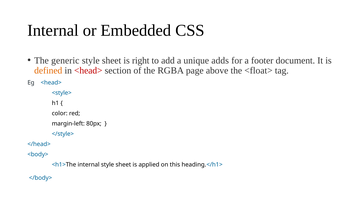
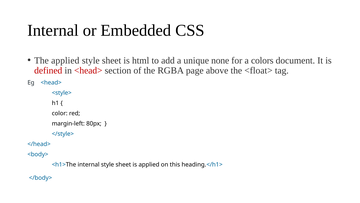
The generic: generic -> applied (65, 60)
right: right -> html (141, 60)
adds: adds -> none (220, 60)
footer: footer -> colors (262, 60)
defined colour: orange -> red (48, 70)
